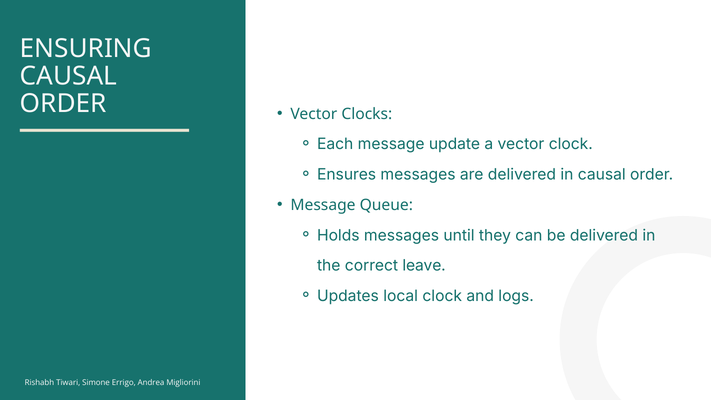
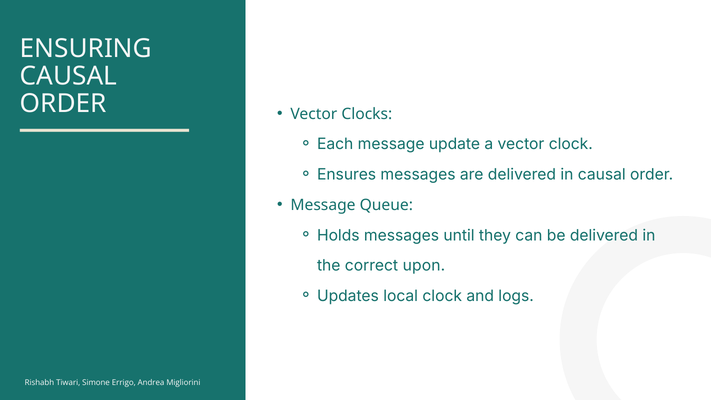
leave: leave -> upon (424, 266)
